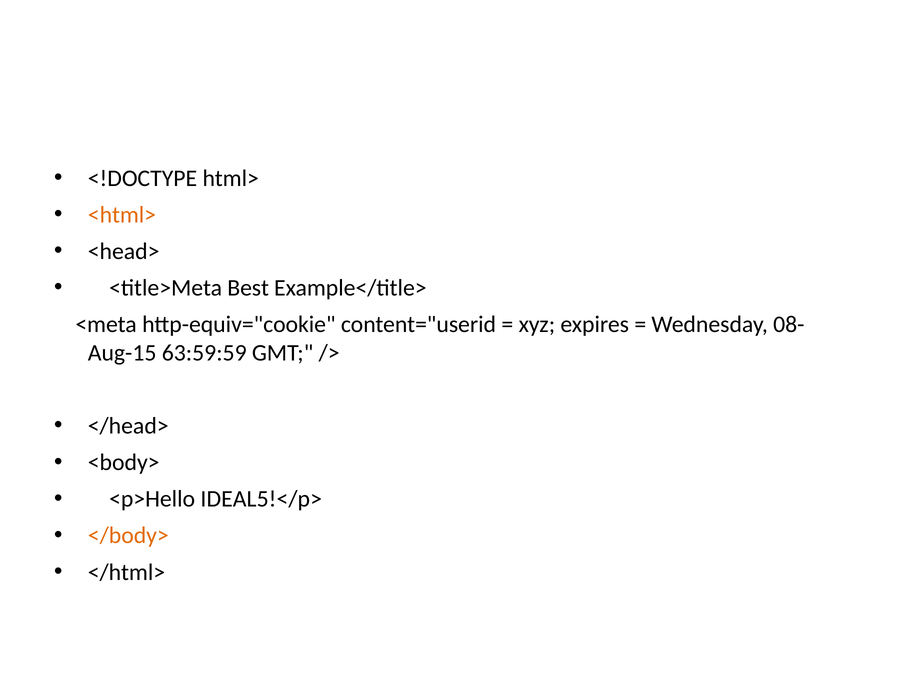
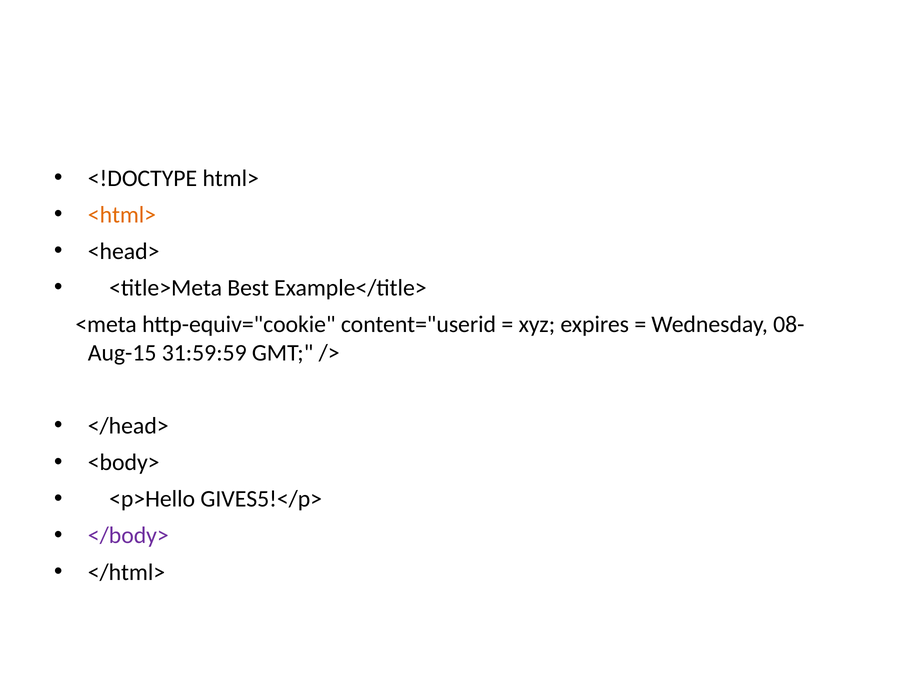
63:59:59: 63:59:59 -> 31:59:59 (204, 353)
IDEAL5!</p>: IDEAL5!</p> -> GIVES5!</p> (261, 499)
</body> colour: orange -> purple (128, 535)
